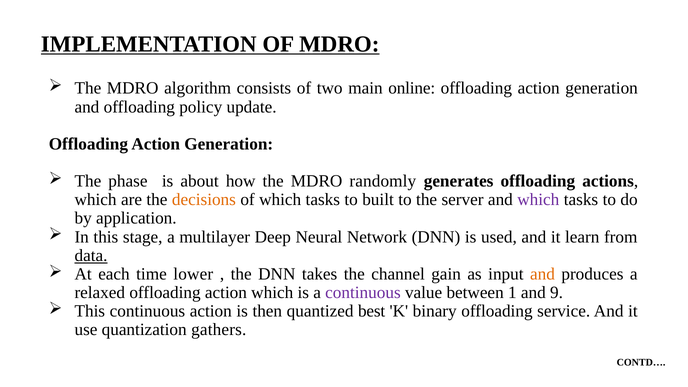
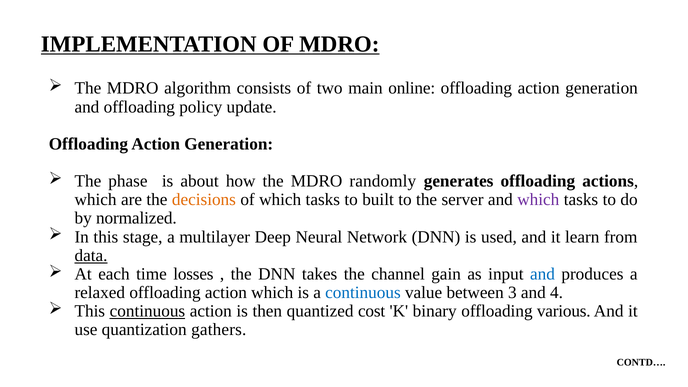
application: application -> normalized (136, 218)
lower: lower -> losses (193, 274)
and colour: orange -> blue (542, 274)
continuous colour: purple -> blue (363, 293)
1: 1 -> 3 (512, 293)
9: 9 -> 4 (557, 293)
continuous underline: none -> present (147, 311)
best: best -> cost (372, 311)
service: service -> various (564, 311)
